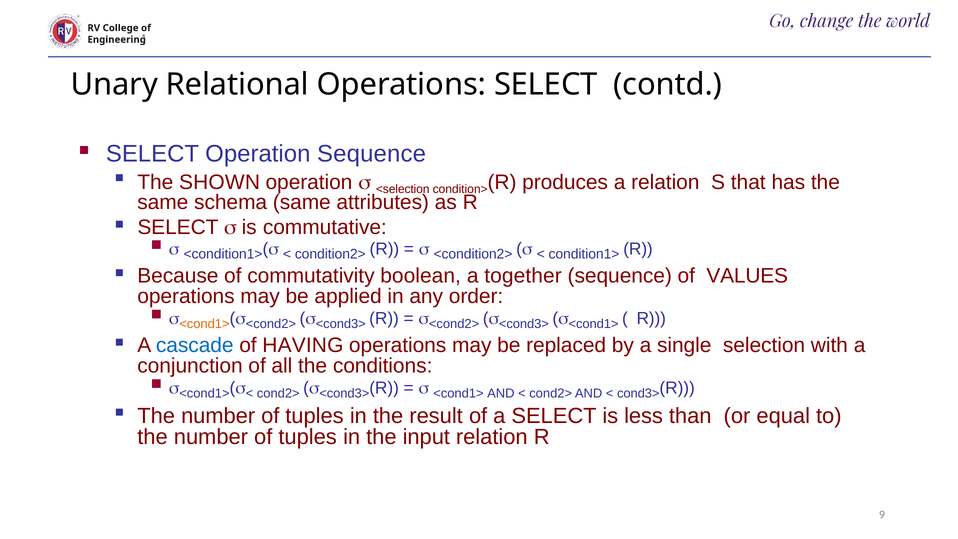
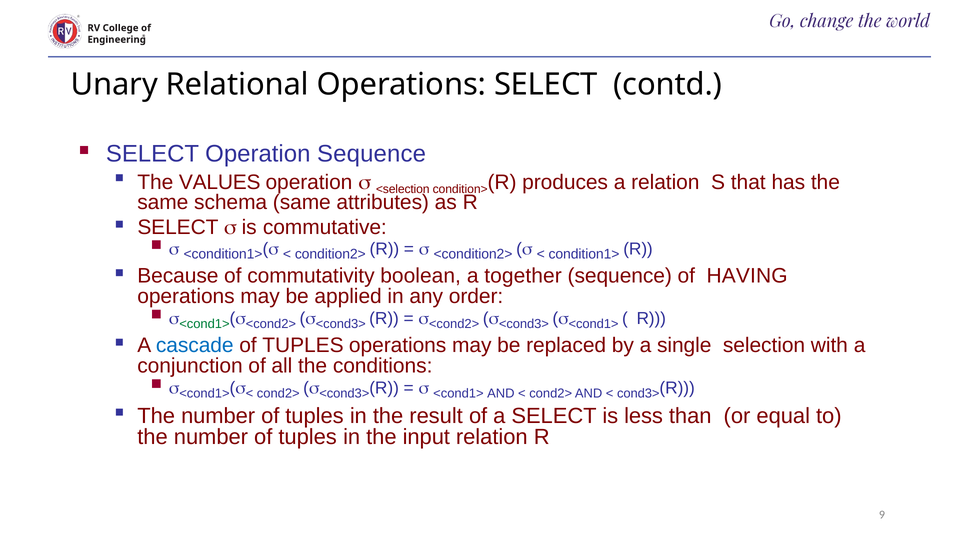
SHOWN: SHOWN -> VALUES (220, 182)
VALUES: VALUES -> HAVING (747, 276)
<cond1> colour: orange -> green (204, 324)
HAVING: HAVING -> TUPLES (303, 345)
